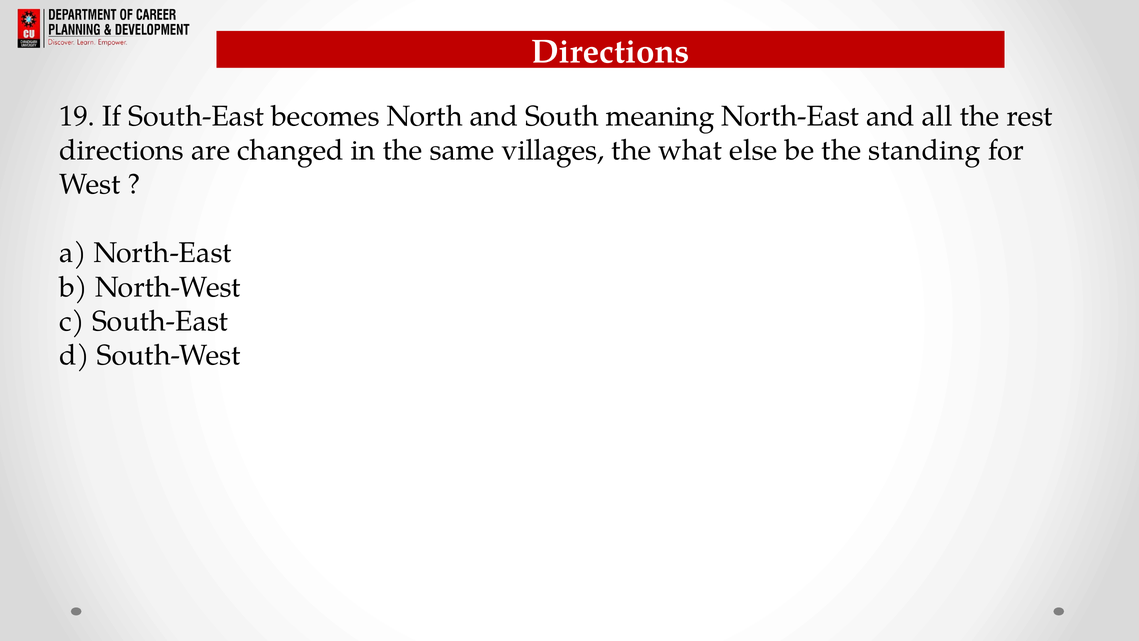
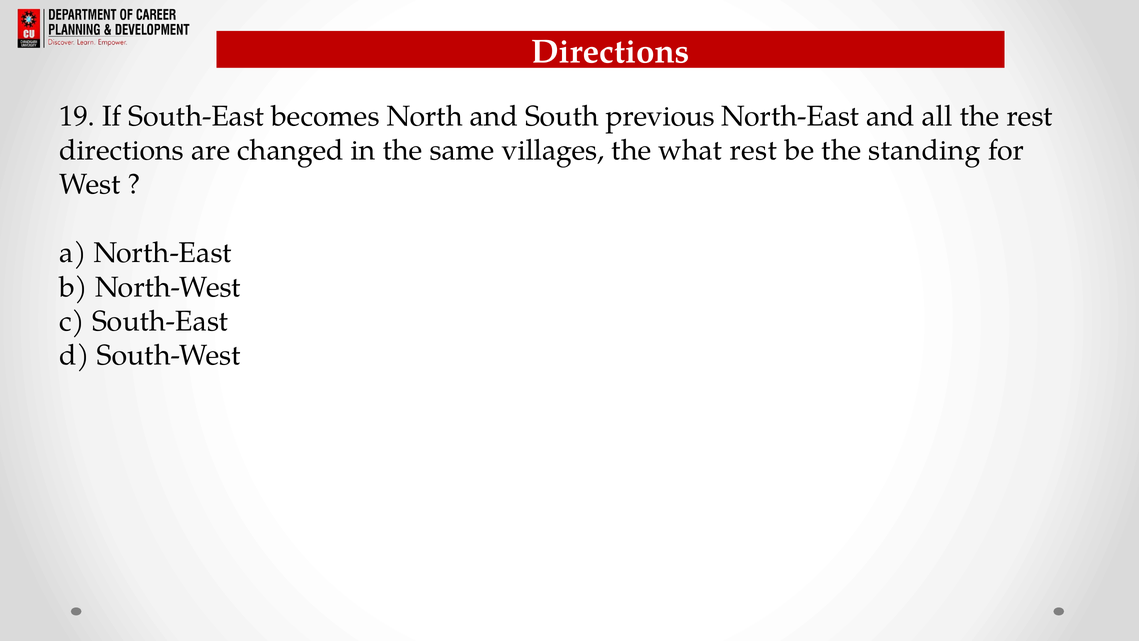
meaning: meaning -> previous (660, 116)
what else: else -> rest (753, 150)
